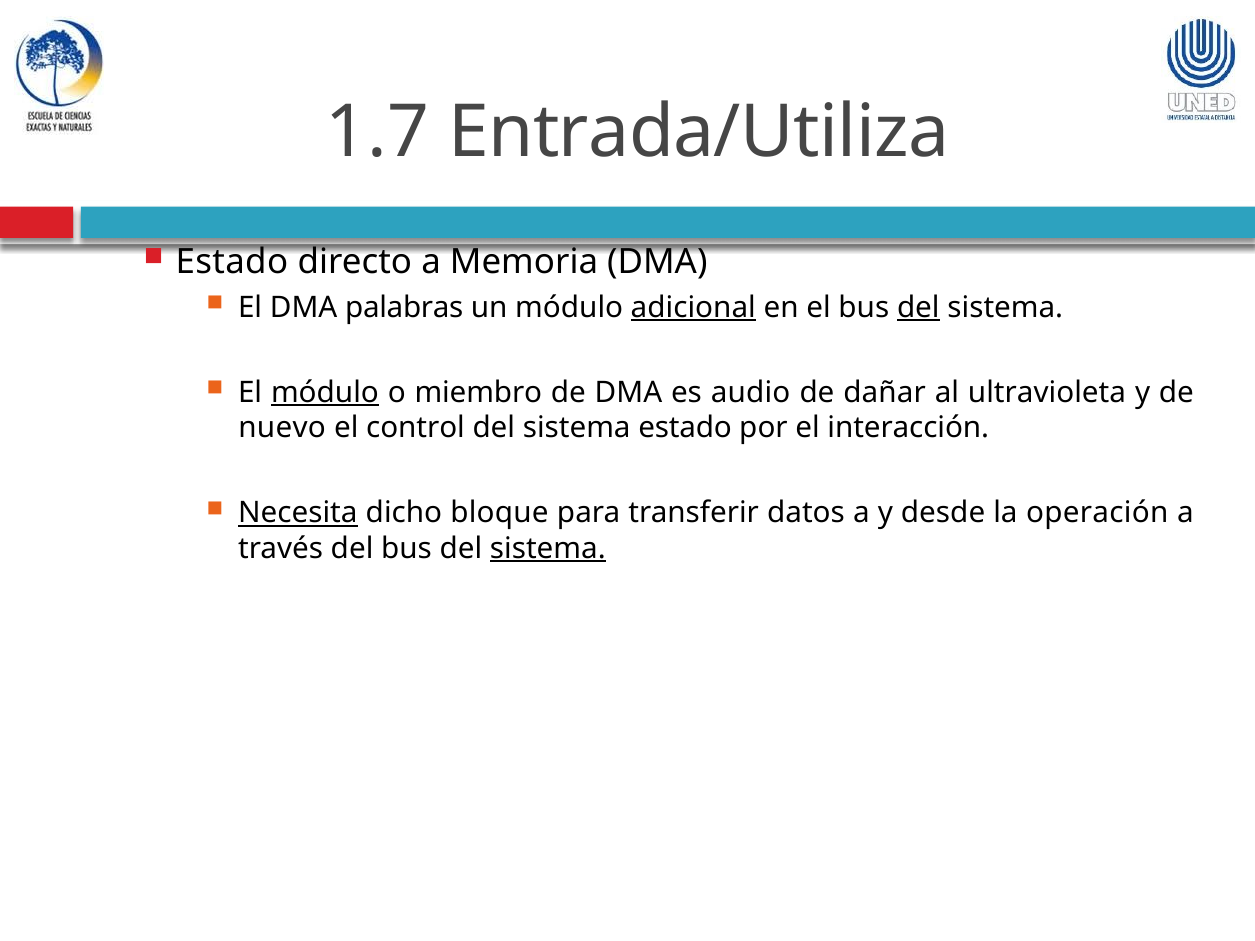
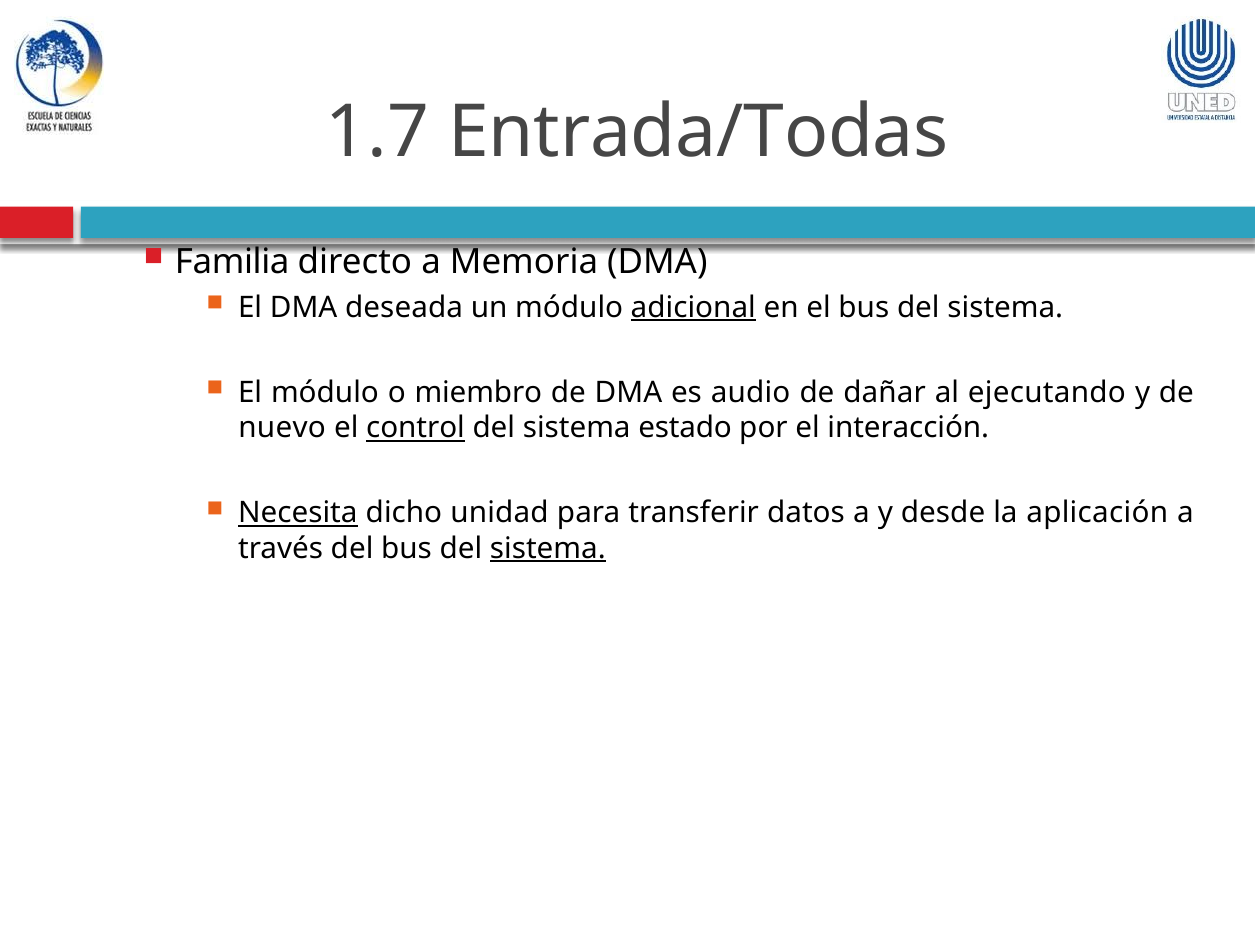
Entrada/Utiliza: Entrada/Utiliza -> Entrada/Todas (699, 132)
Estado: Estado -> Familia (232, 262)
palabras: palabras -> deseada (404, 307)
del underline: present -> none (918, 307)
módulo underline: present -> none (325, 393)
ultravioleta: ultravioleta -> ejecutando (1047, 393)
control underline: none -> present (416, 428)
bloque: bloque -> unidad (499, 513)
operación: operación -> aplicación (1097, 513)
